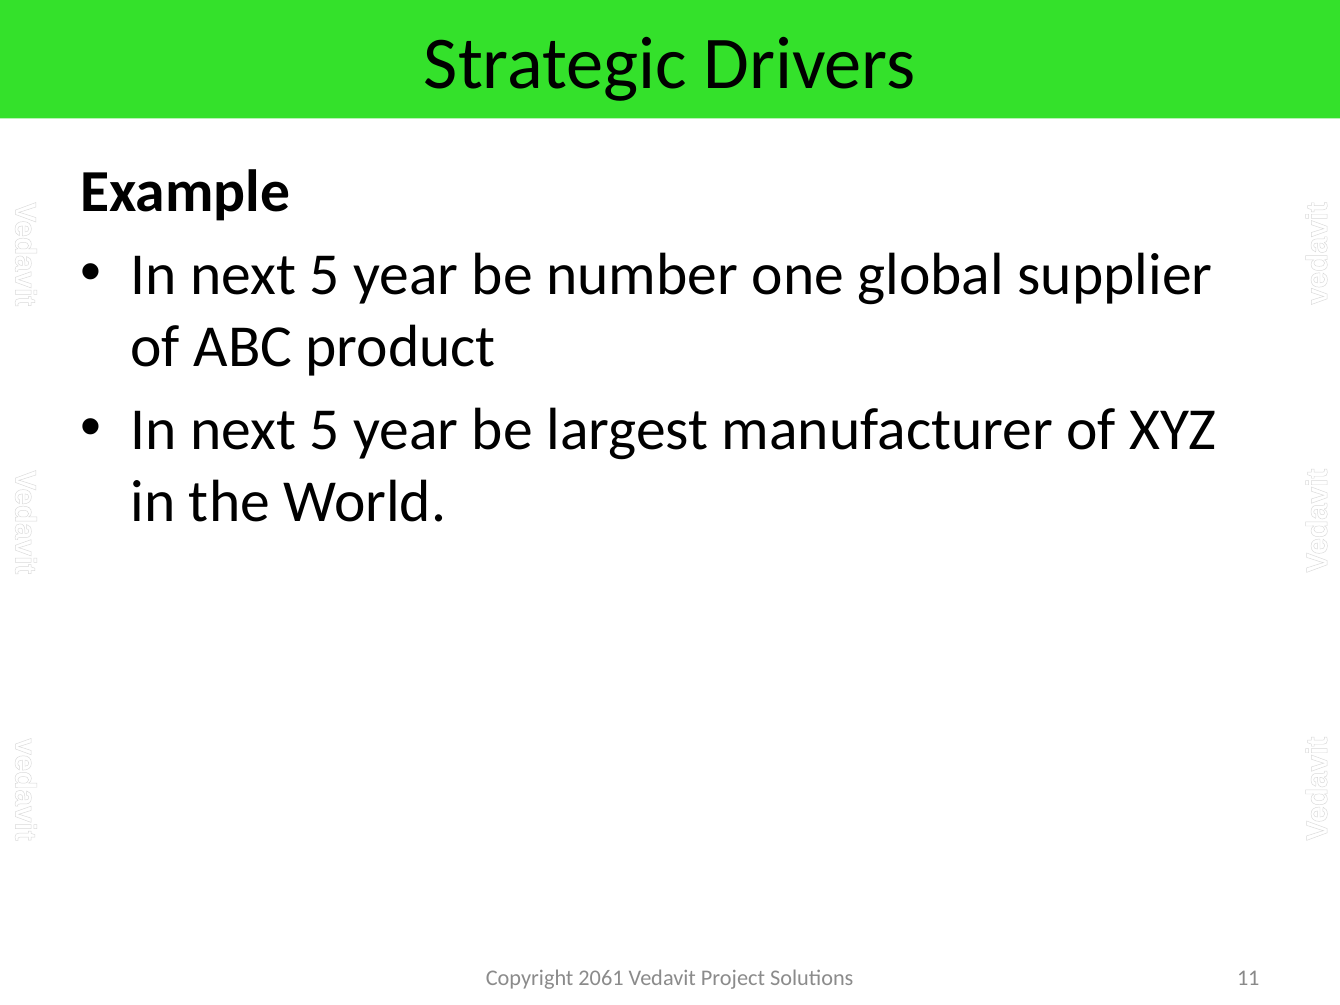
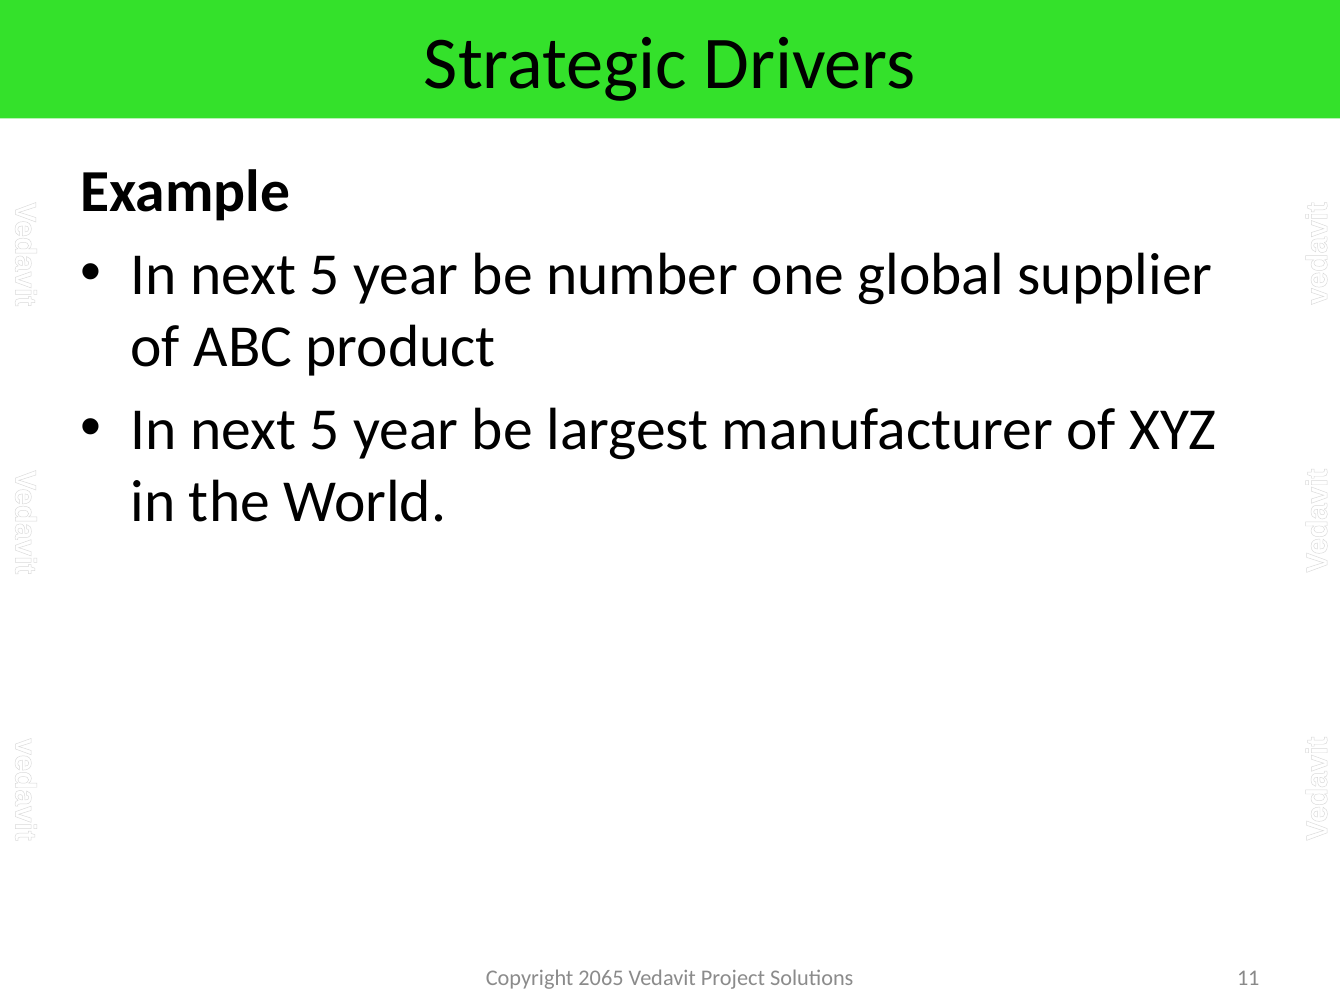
2061: 2061 -> 2065 (601, 978)
